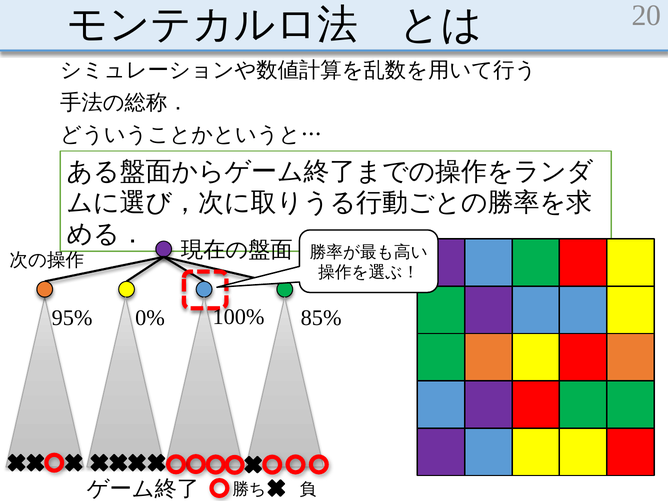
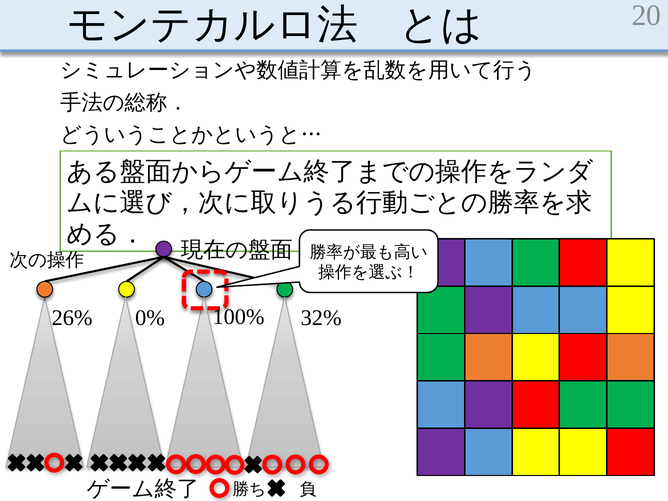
95%: 95% -> 26% (72, 318)
85%: 85% -> 32% (321, 318)
